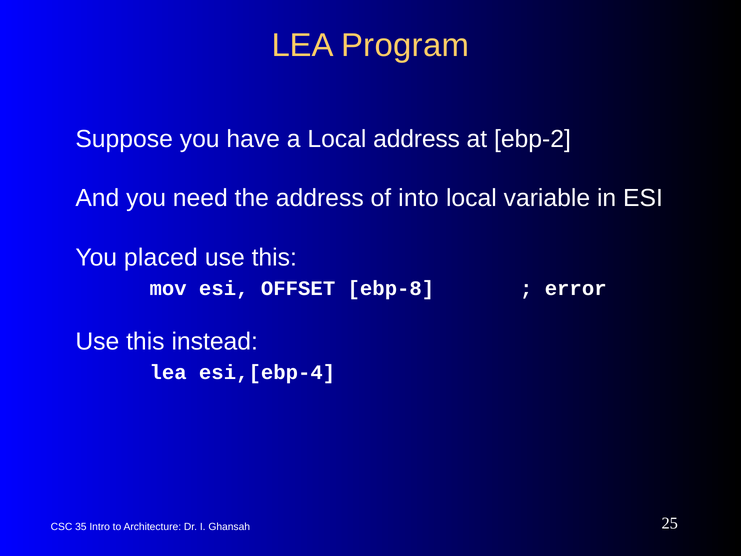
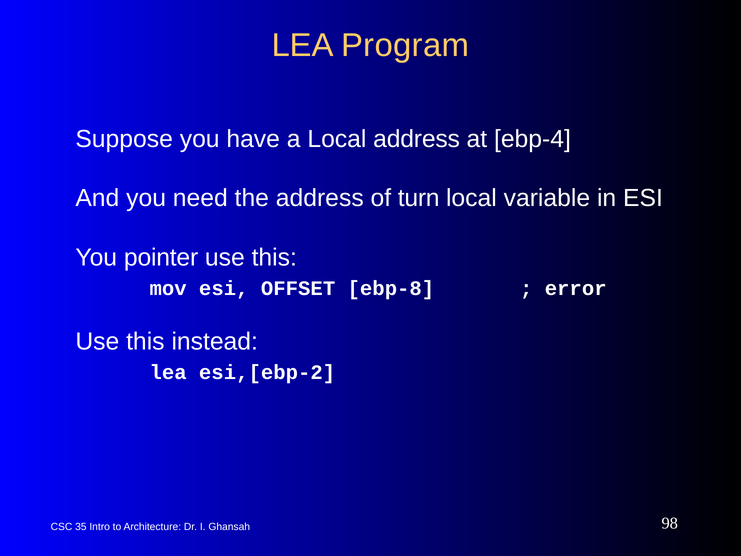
ebp-2: ebp-2 -> ebp-4 (532, 139)
into: into -> turn (419, 198)
placed: placed -> pointer (161, 257)
esi,[ebp-4: esi,[ebp-4 -> esi,[ebp-2 (267, 372)
25: 25 -> 98 (670, 523)
